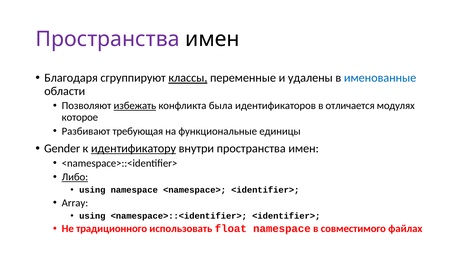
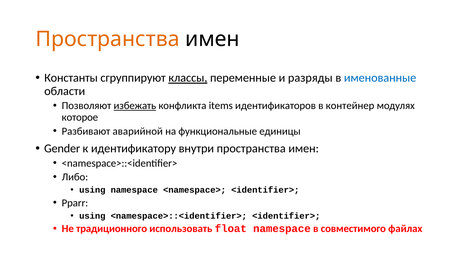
Пространства colour: purple -> orange (108, 39)
Благодаря: Благодаря -> Константы (71, 78)
удалены: удалены -> разряды (310, 78)
была: была -> items (221, 106)
отличается: отличается -> контейнер (350, 106)
требующая: требующая -> аварийной (138, 131)
идентификатору underline: present -> none (134, 148)
Либо underline: present -> none (75, 177)
Array: Array -> Pparr (75, 203)
